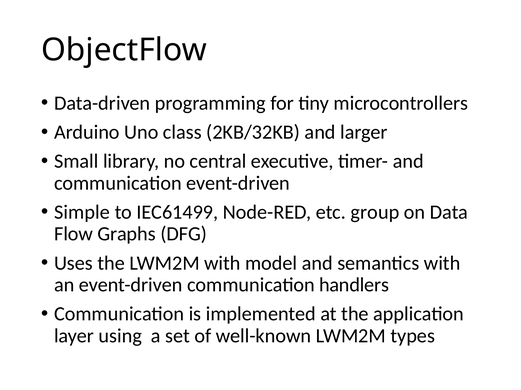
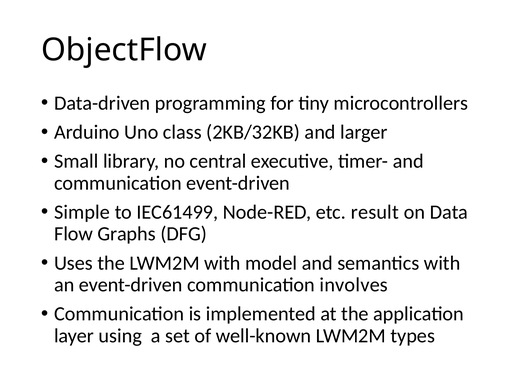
group: group -> result (375, 213)
handlers: handlers -> involves (354, 285)
